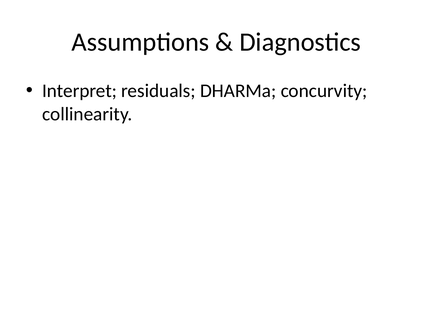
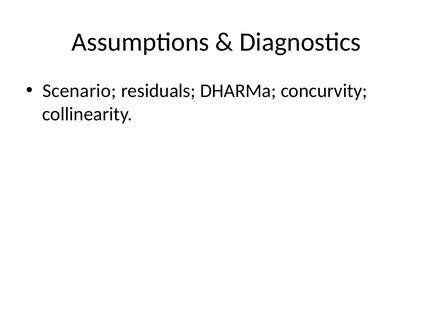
Interpret: Interpret -> Scenario (79, 91)
